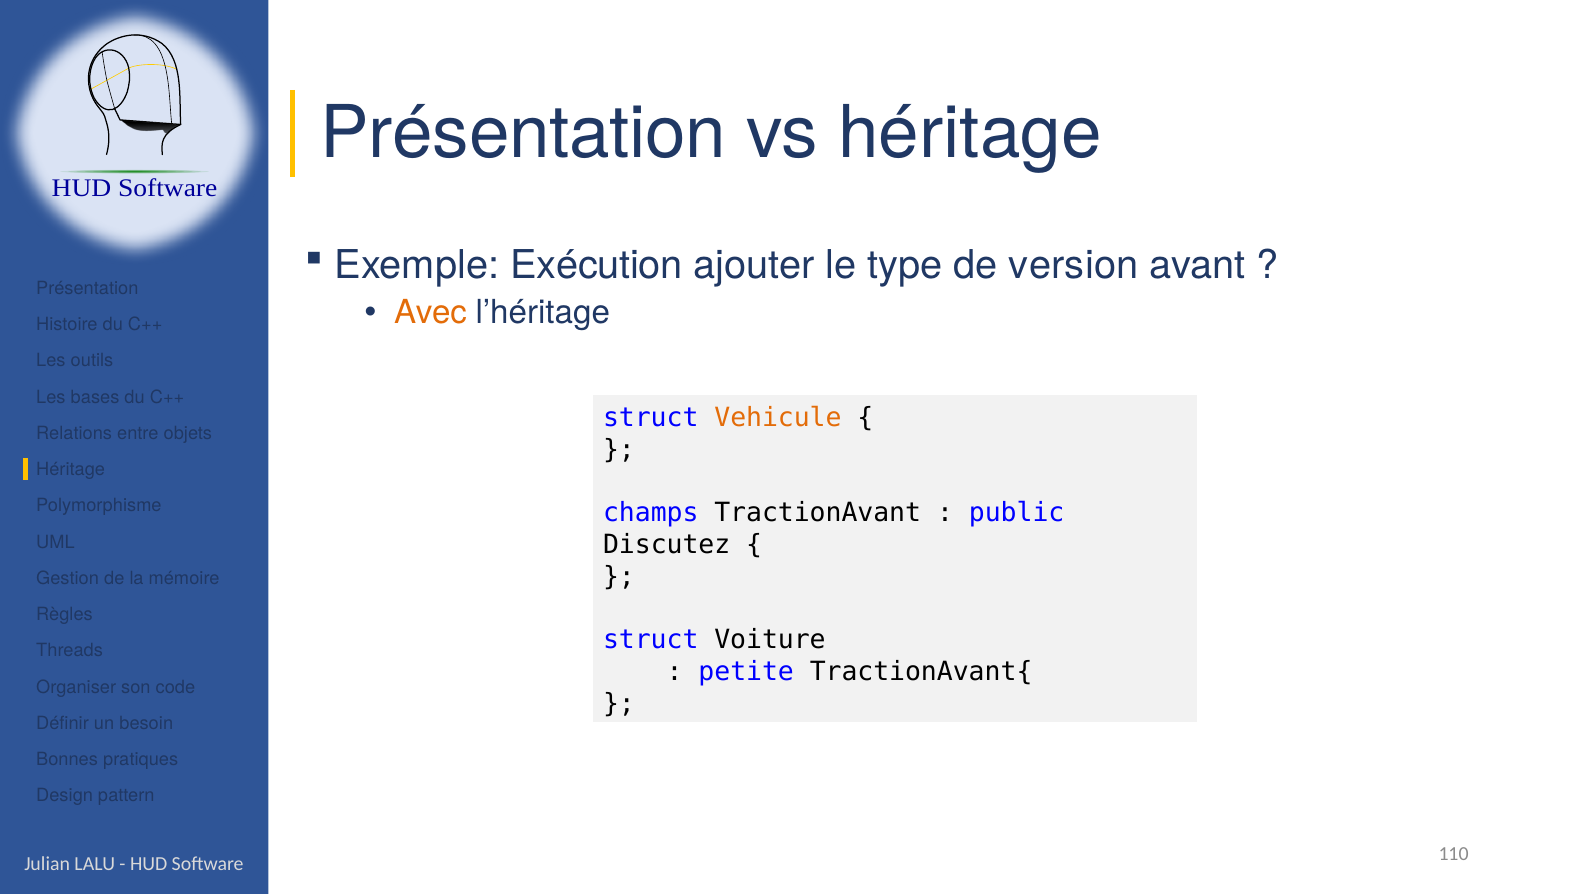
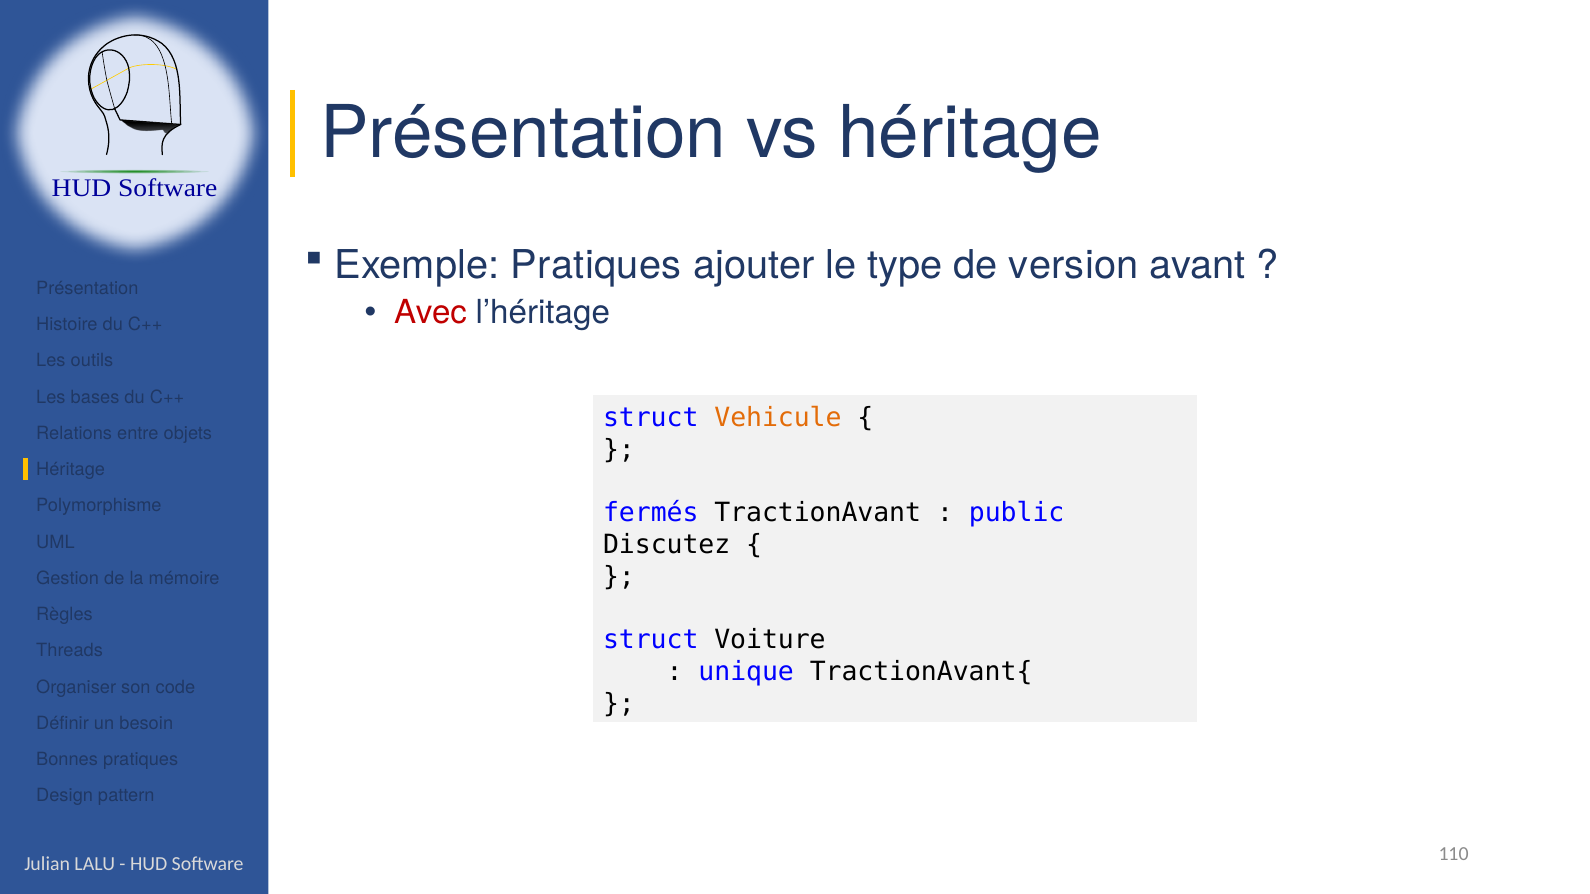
Exemple Exécution: Exécution -> Pratiques (596, 265)
Avec colour: orange -> red (430, 313)
champs: champs -> fermés (651, 513)
petite: petite -> unique (746, 672)
